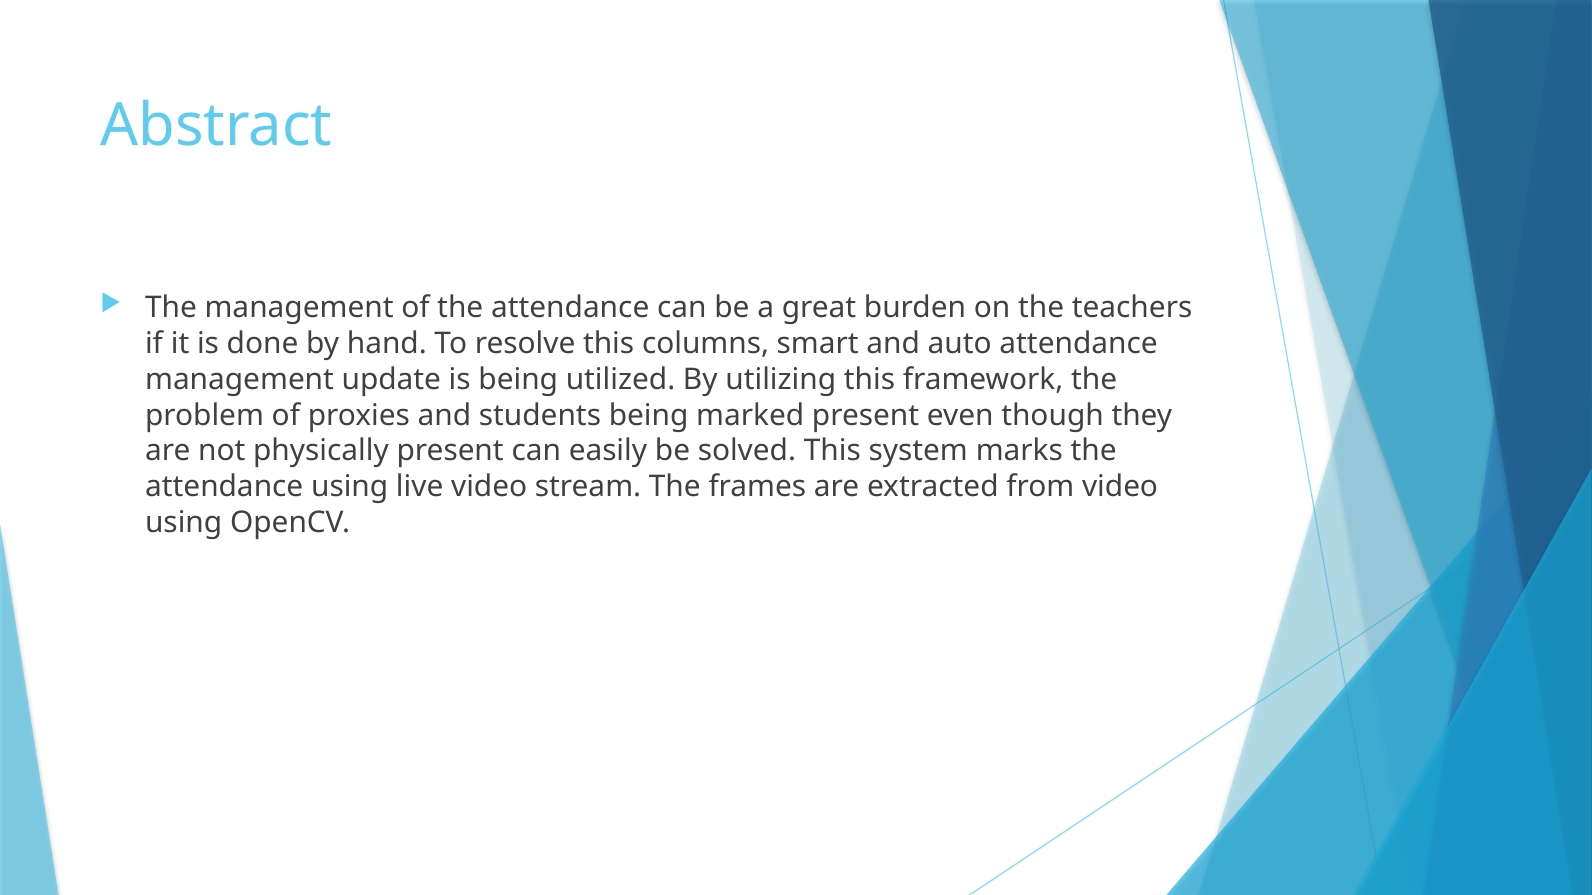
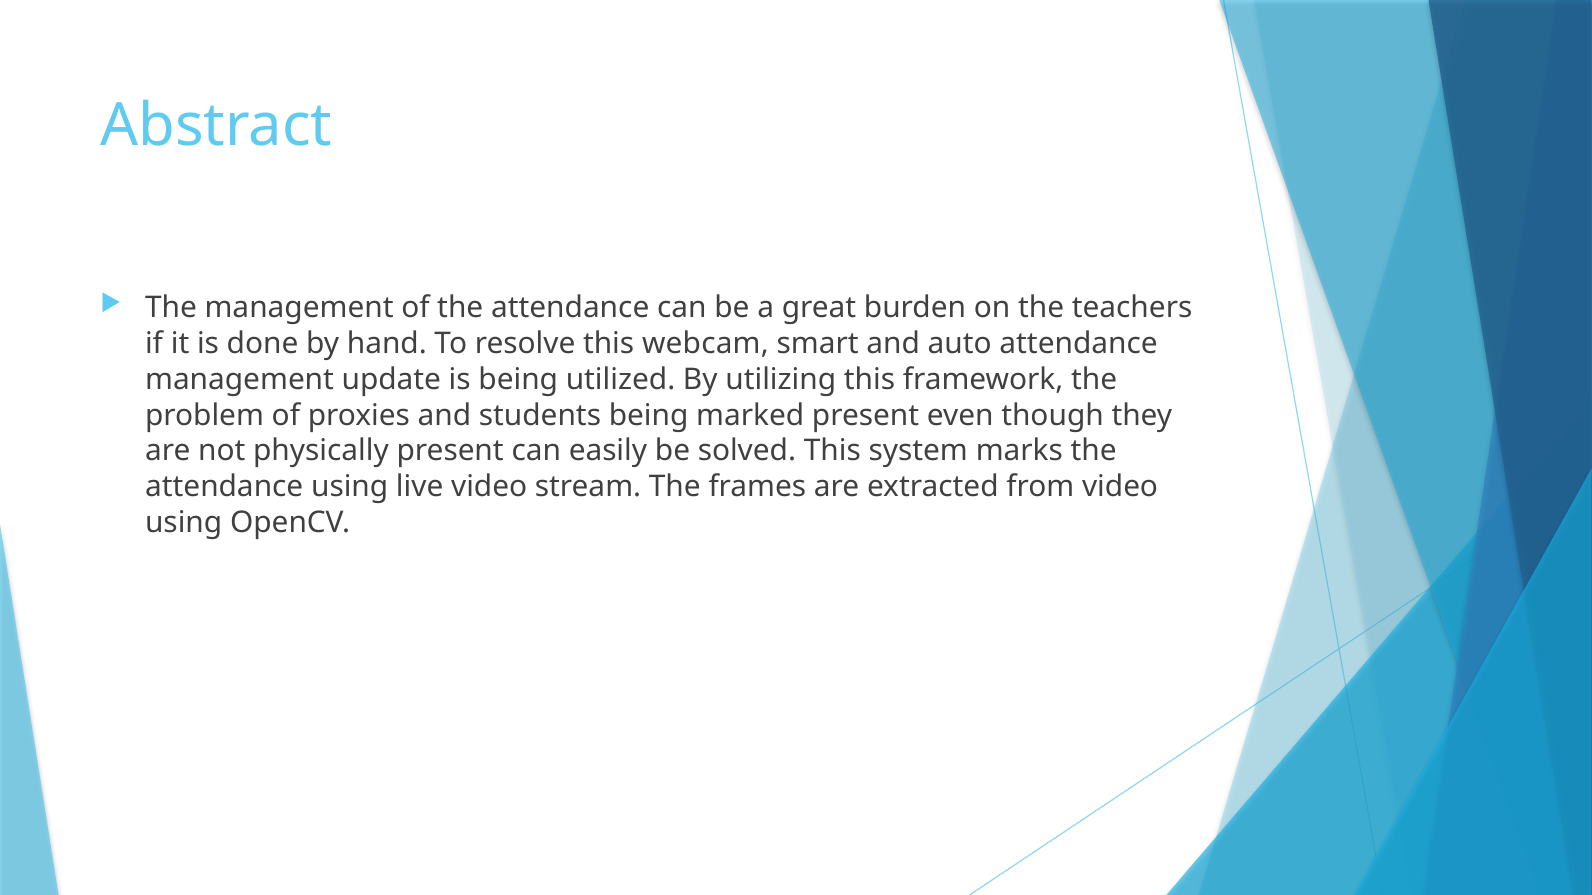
columns: columns -> webcam (705, 344)
